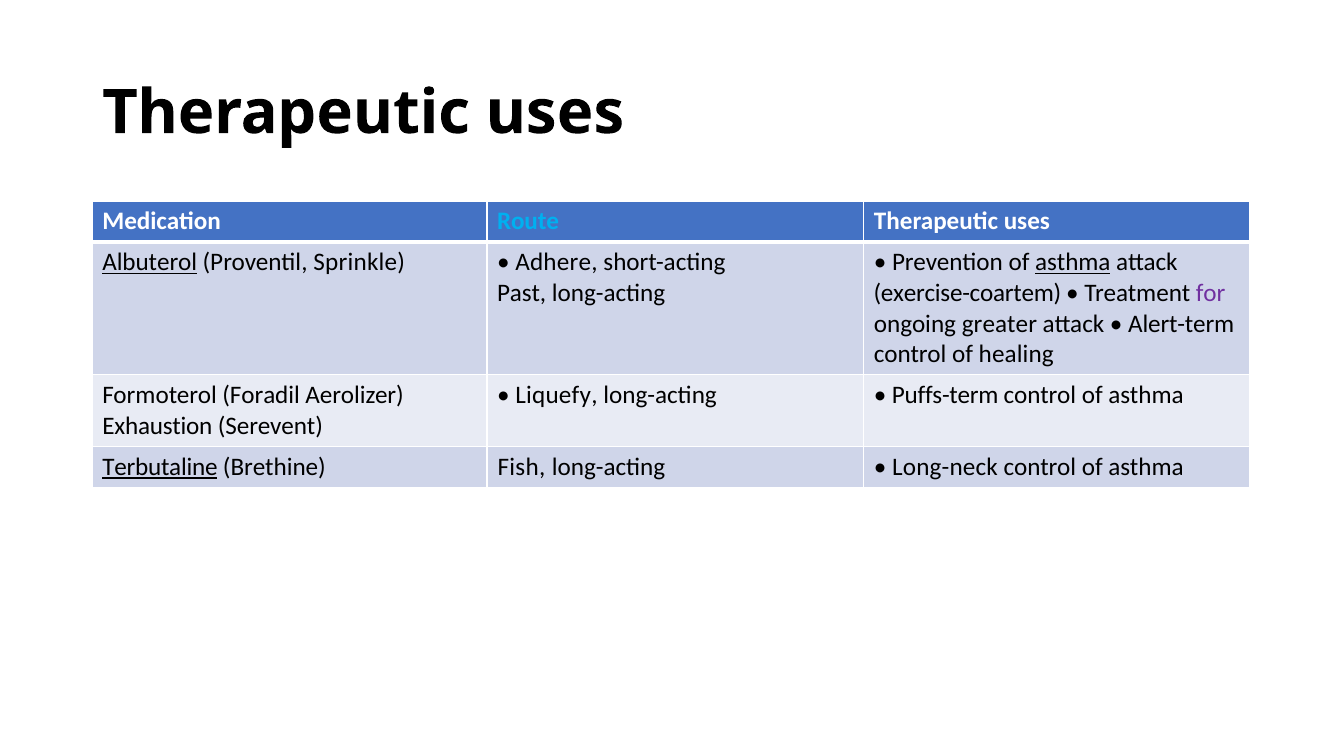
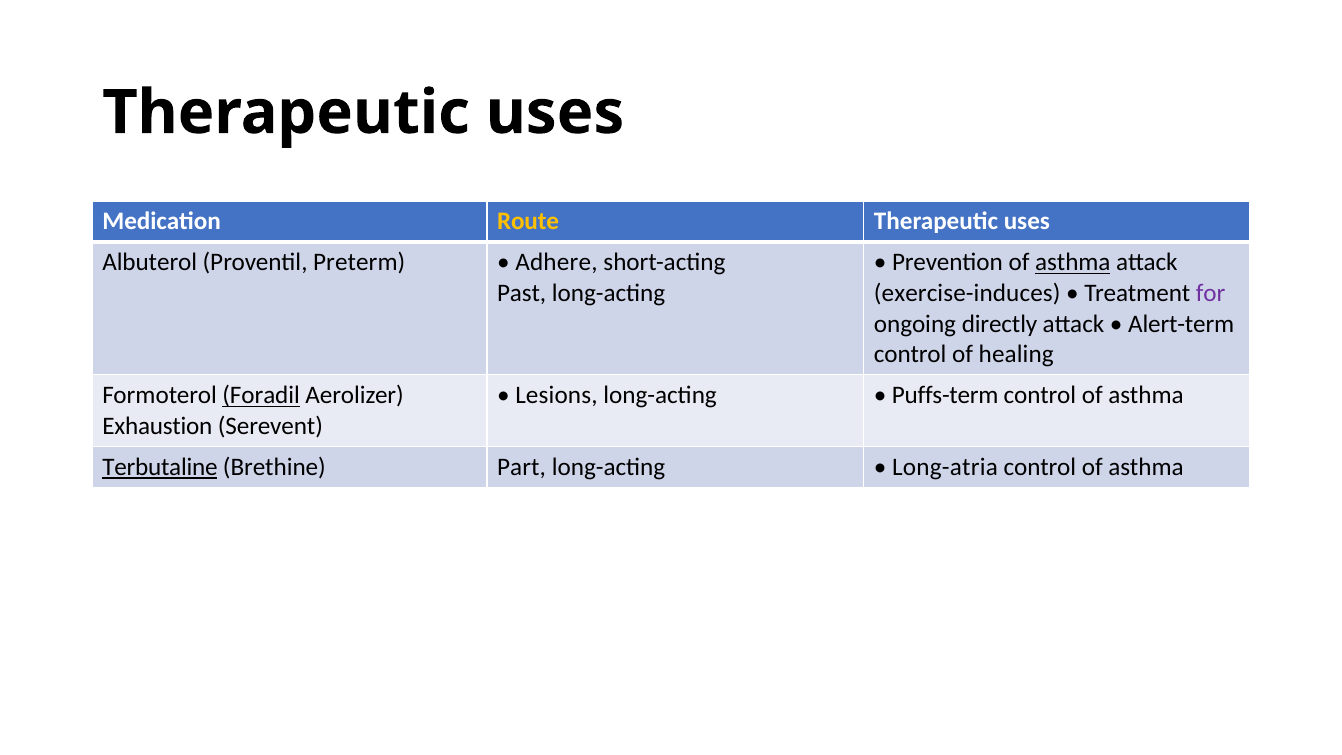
Route colour: light blue -> yellow (528, 222)
Albuterol underline: present -> none (150, 262)
Sprinkle: Sprinkle -> Preterm (359, 262)
exercise-coartem: exercise-coartem -> exercise-induces (967, 293)
greater: greater -> directly (1000, 324)
Foradil underline: none -> present (261, 395)
Liquefy: Liquefy -> Lesions (556, 395)
Fish: Fish -> Part (522, 467)
Long-neck: Long-neck -> Long-atria (945, 467)
